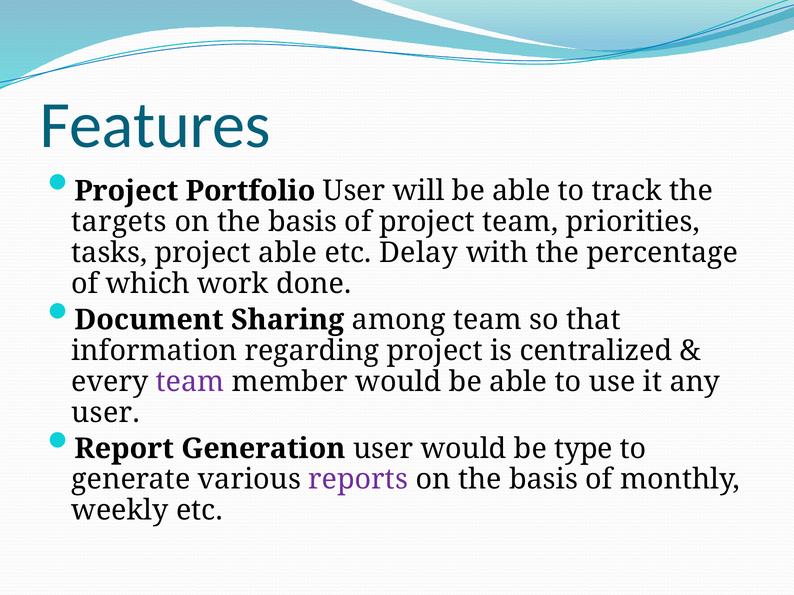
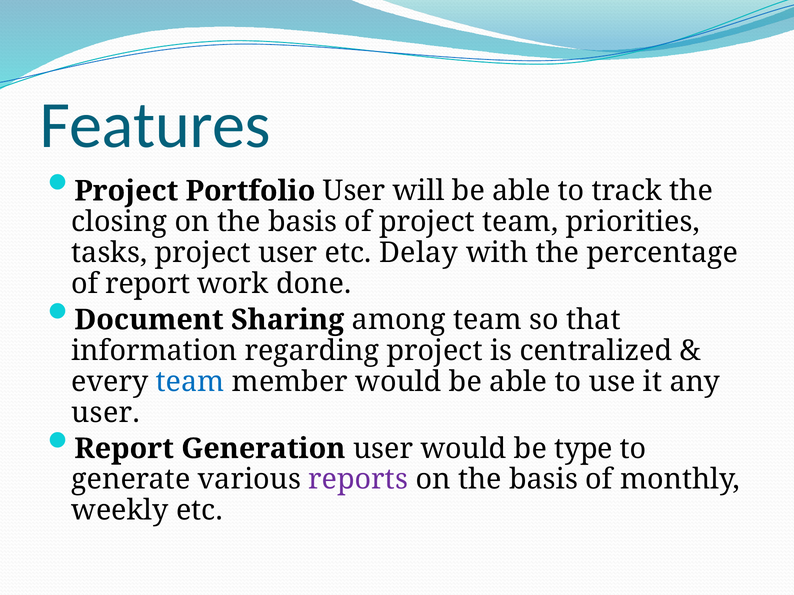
targets: targets -> closing (119, 222)
project able: able -> user (288, 253)
of which: which -> report (148, 284)
team colour: purple -> blue (190, 382)
